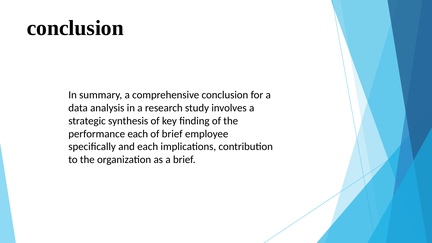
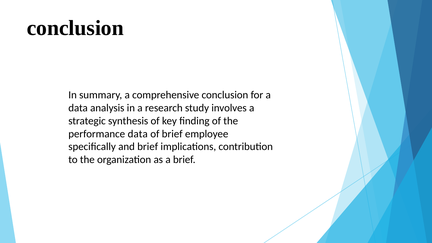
performance each: each -> data (138, 134)
and each: each -> brief (148, 147)
